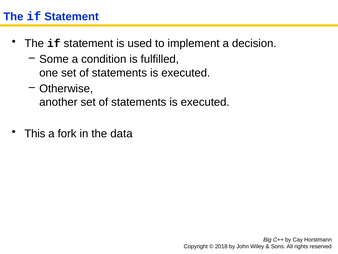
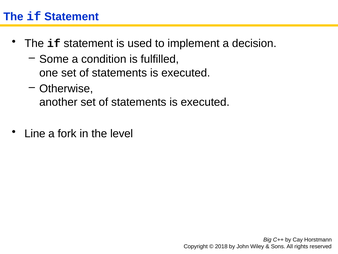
This: This -> Line (35, 134)
data: data -> level (122, 134)
